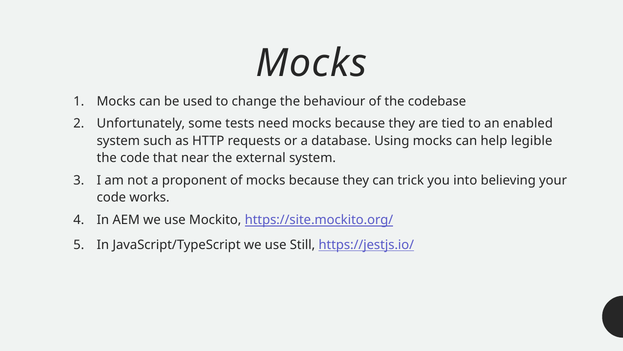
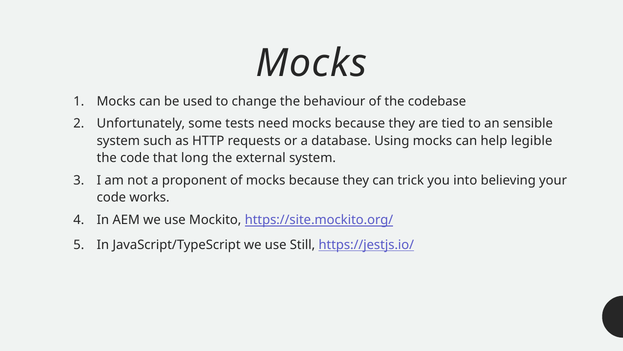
enabled: enabled -> sensible (528, 123)
near: near -> long (195, 158)
